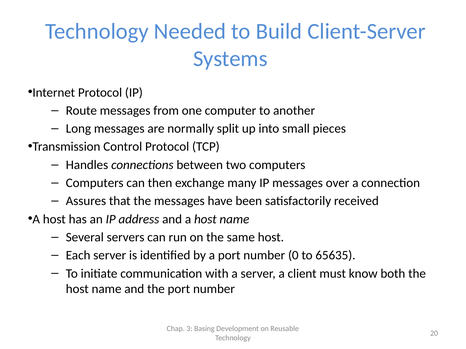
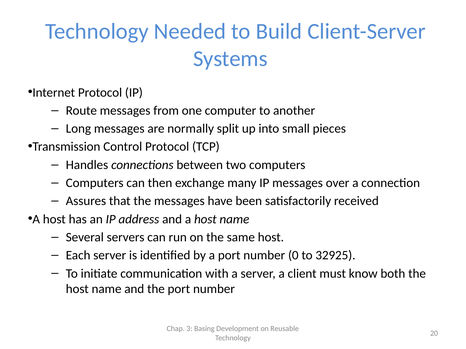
65635: 65635 -> 32925 (335, 256)
